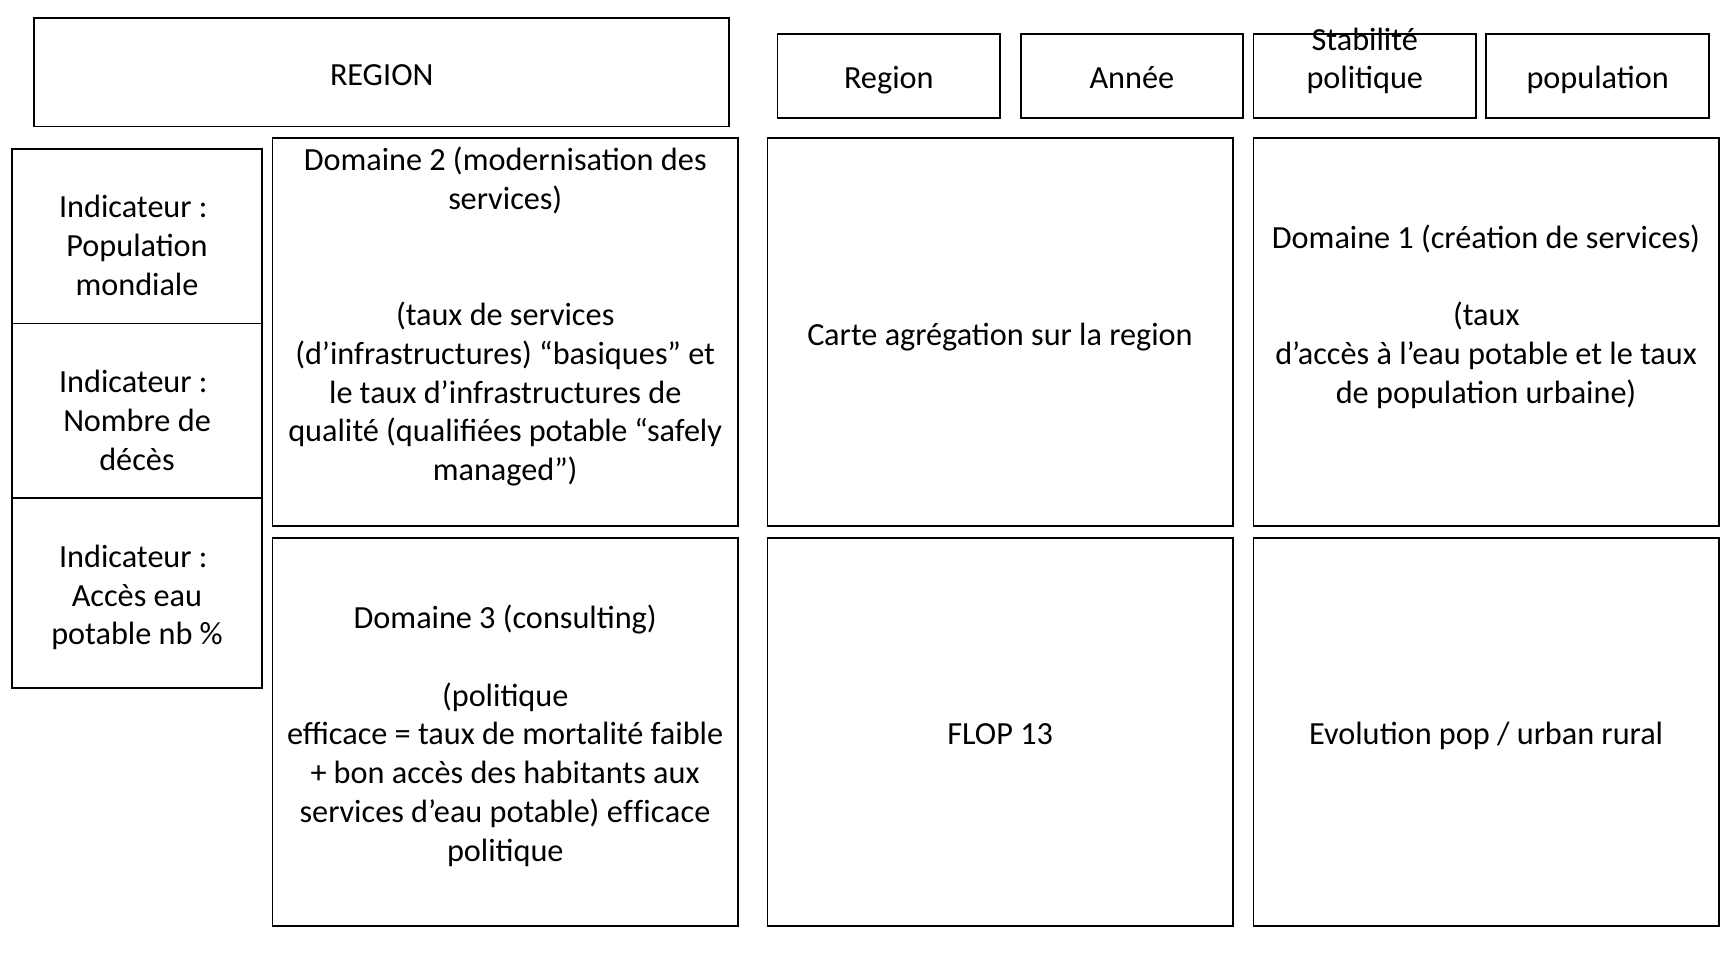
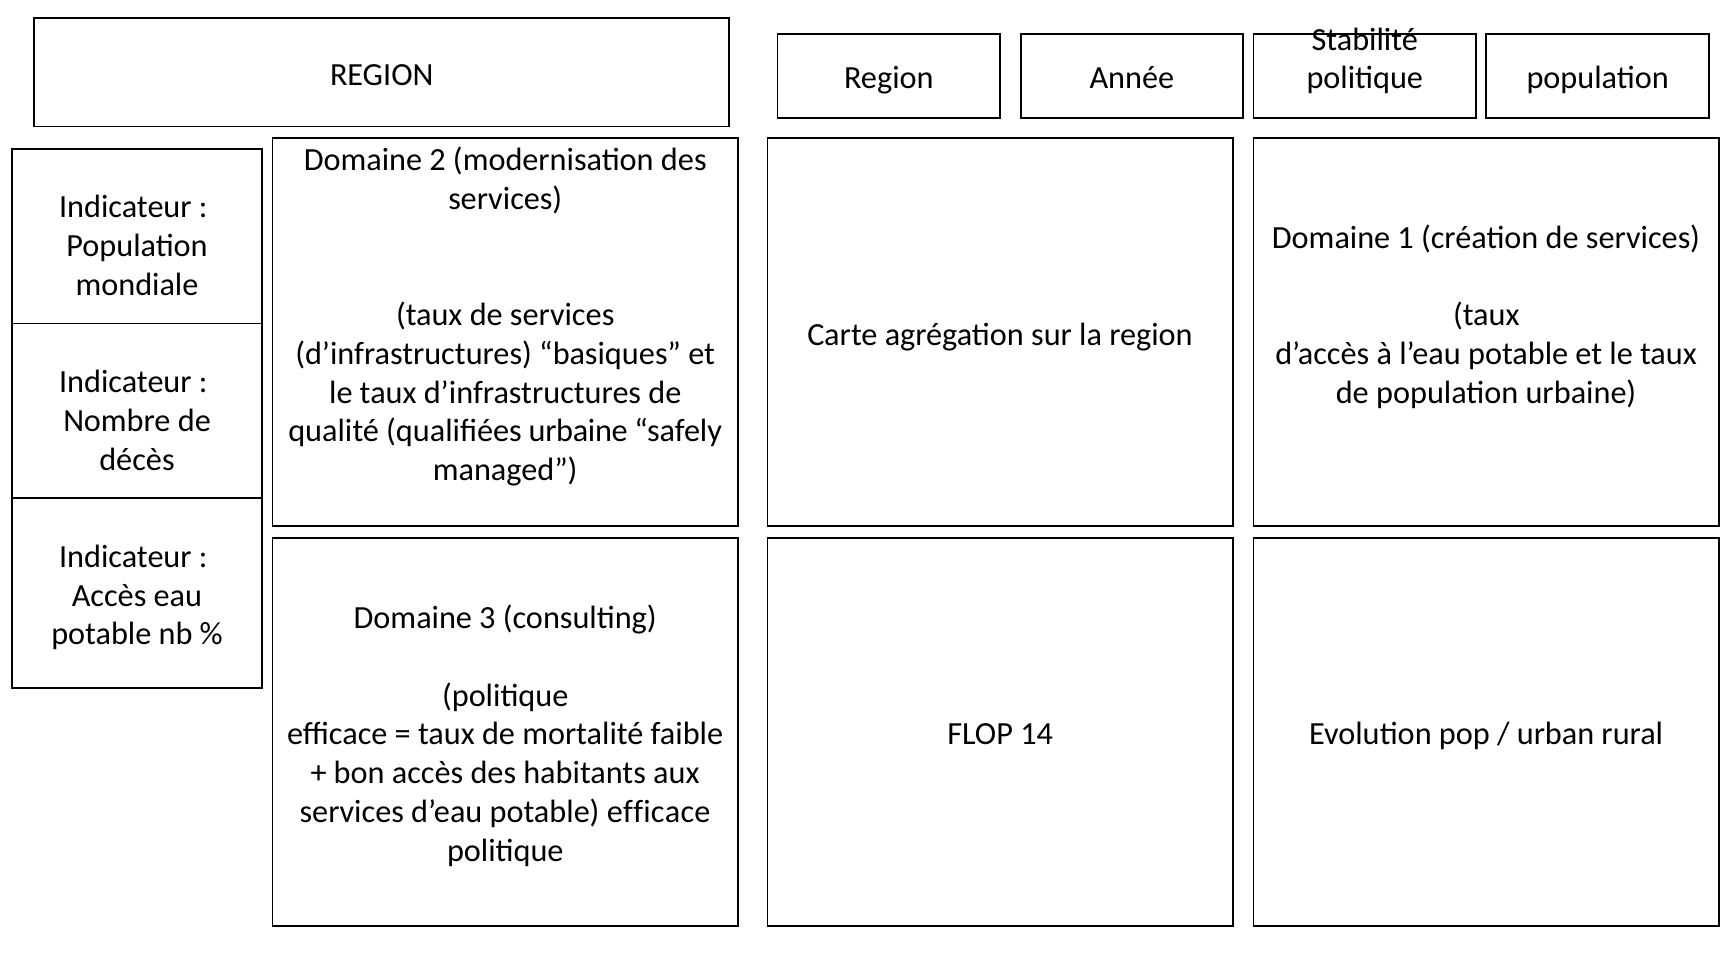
qualifiées potable: potable -> urbaine (578, 431)
13: 13 -> 14 (1037, 734)
